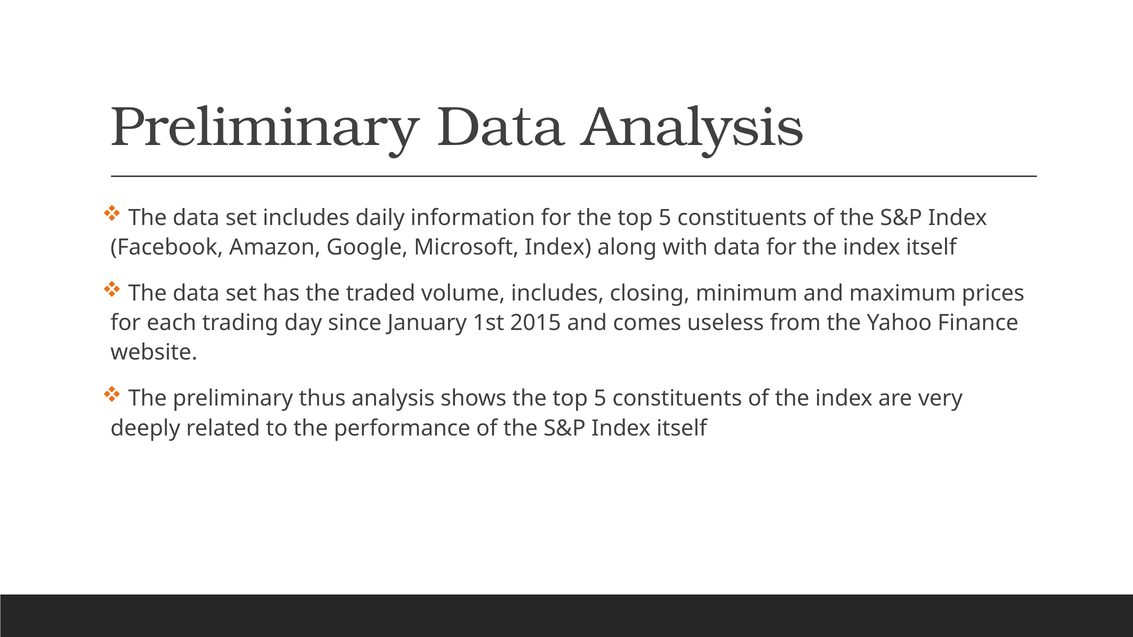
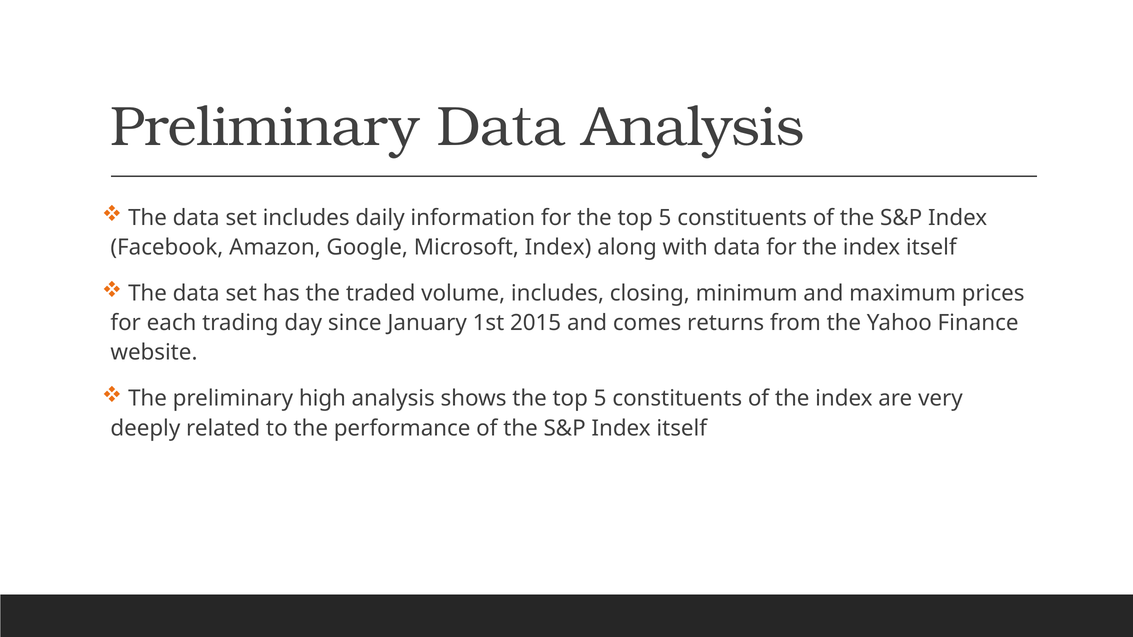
useless: useless -> returns (726, 323)
thus: thus -> high (322, 399)
